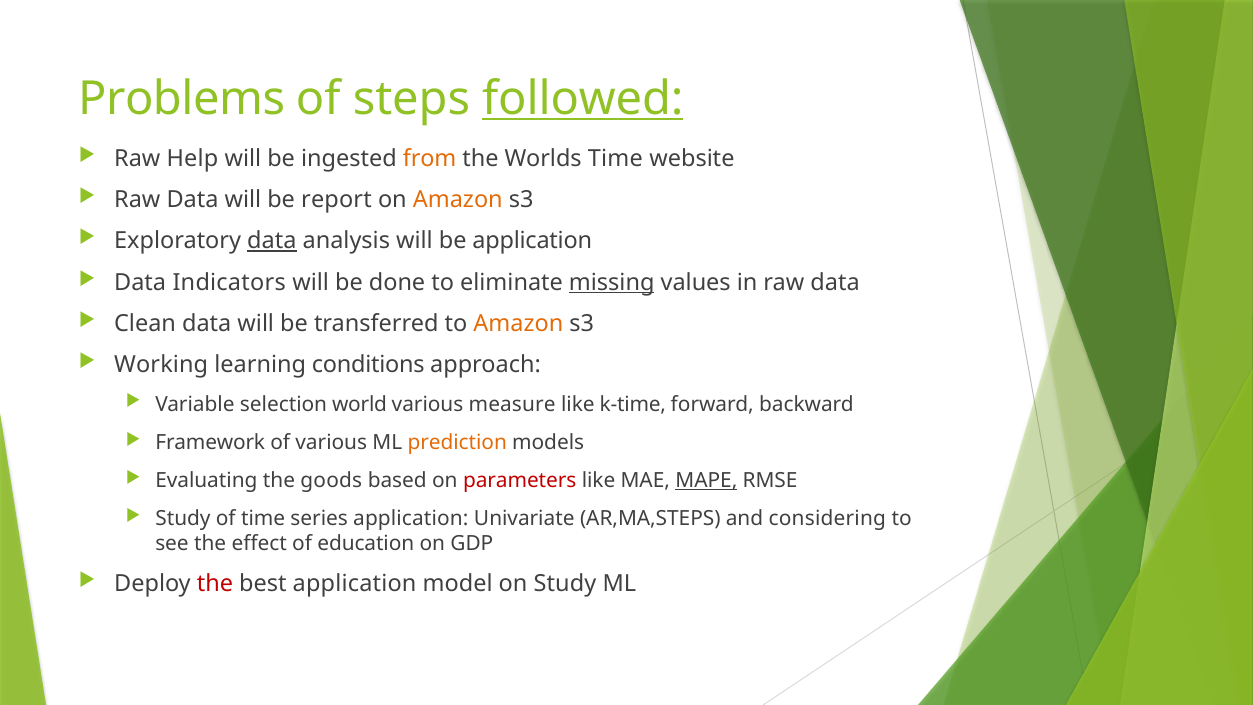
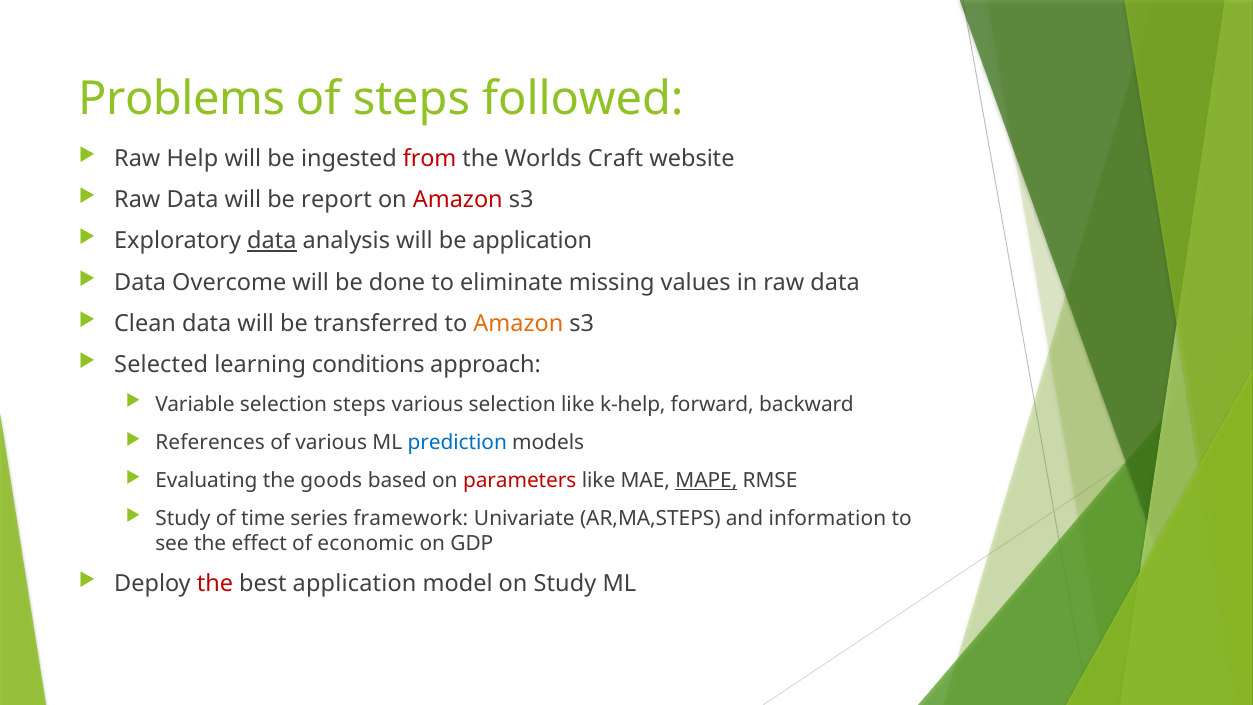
followed underline: present -> none (583, 99)
from colour: orange -> red (430, 159)
Worlds Time: Time -> Craft (615, 159)
Amazon colour: orange -> red (458, 200)
Indicators: Indicators -> Overcome (229, 282)
missing underline: present -> none (612, 282)
Working: Working -> Selected (161, 365)
selection world: world -> steps (359, 404)
various measure: measure -> selection (512, 404)
k-time: k-time -> k-help (633, 404)
Framework: Framework -> References (210, 442)
prediction colour: orange -> blue (457, 442)
series application: application -> framework (411, 519)
considering: considering -> information (827, 519)
education: education -> economic (366, 544)
